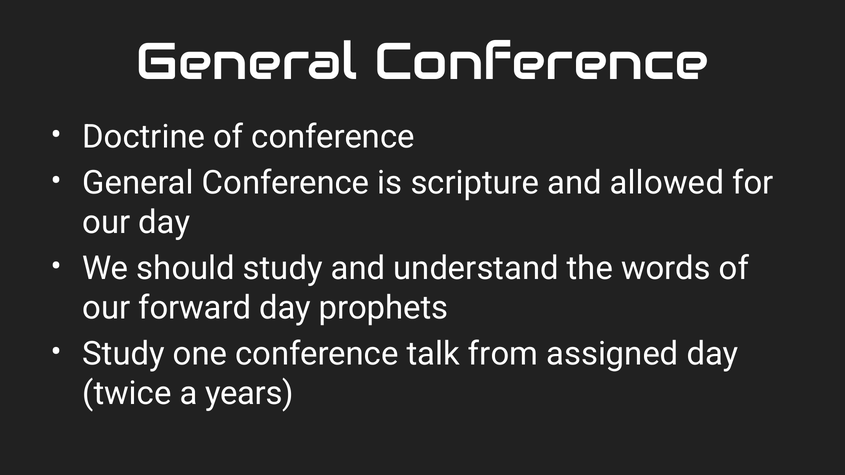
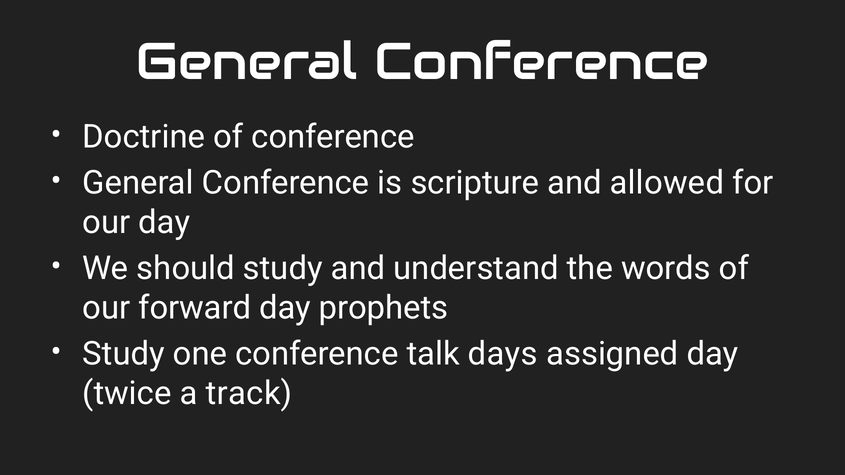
from: from -> days (503, 354)
years: years -> track (249, 394)
